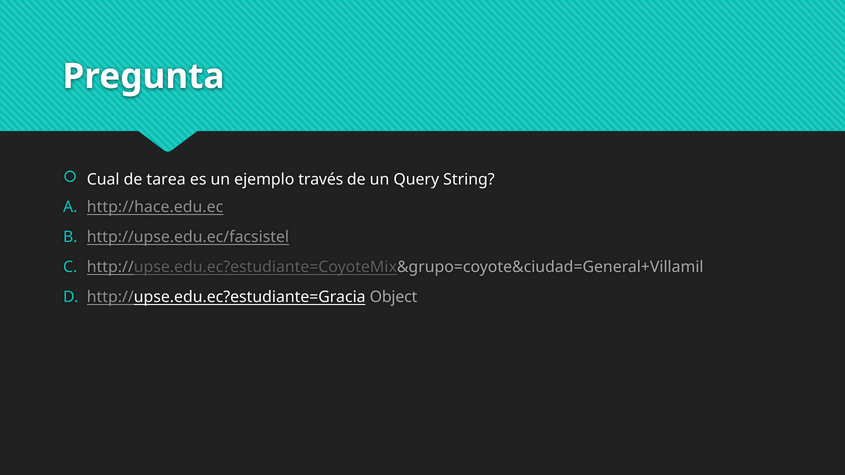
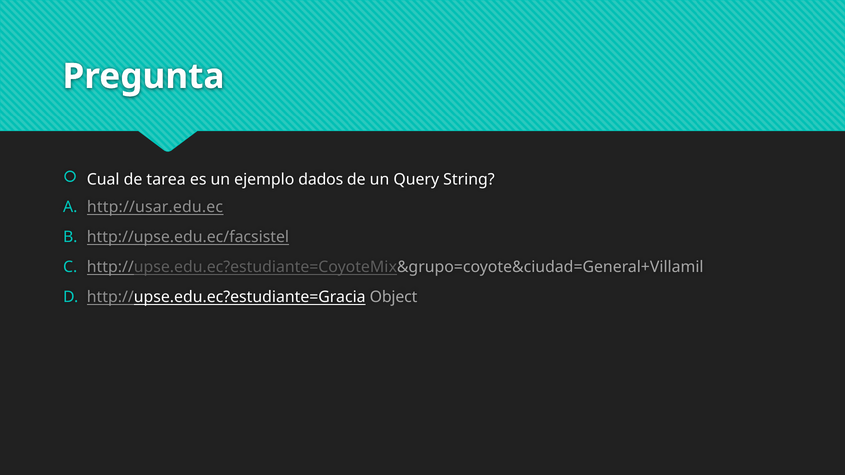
través: través -> dados (321, 180)
http://hace.edu.ec: http://hace.edu.ec -> http://usar.edu.ec (155, 207)
